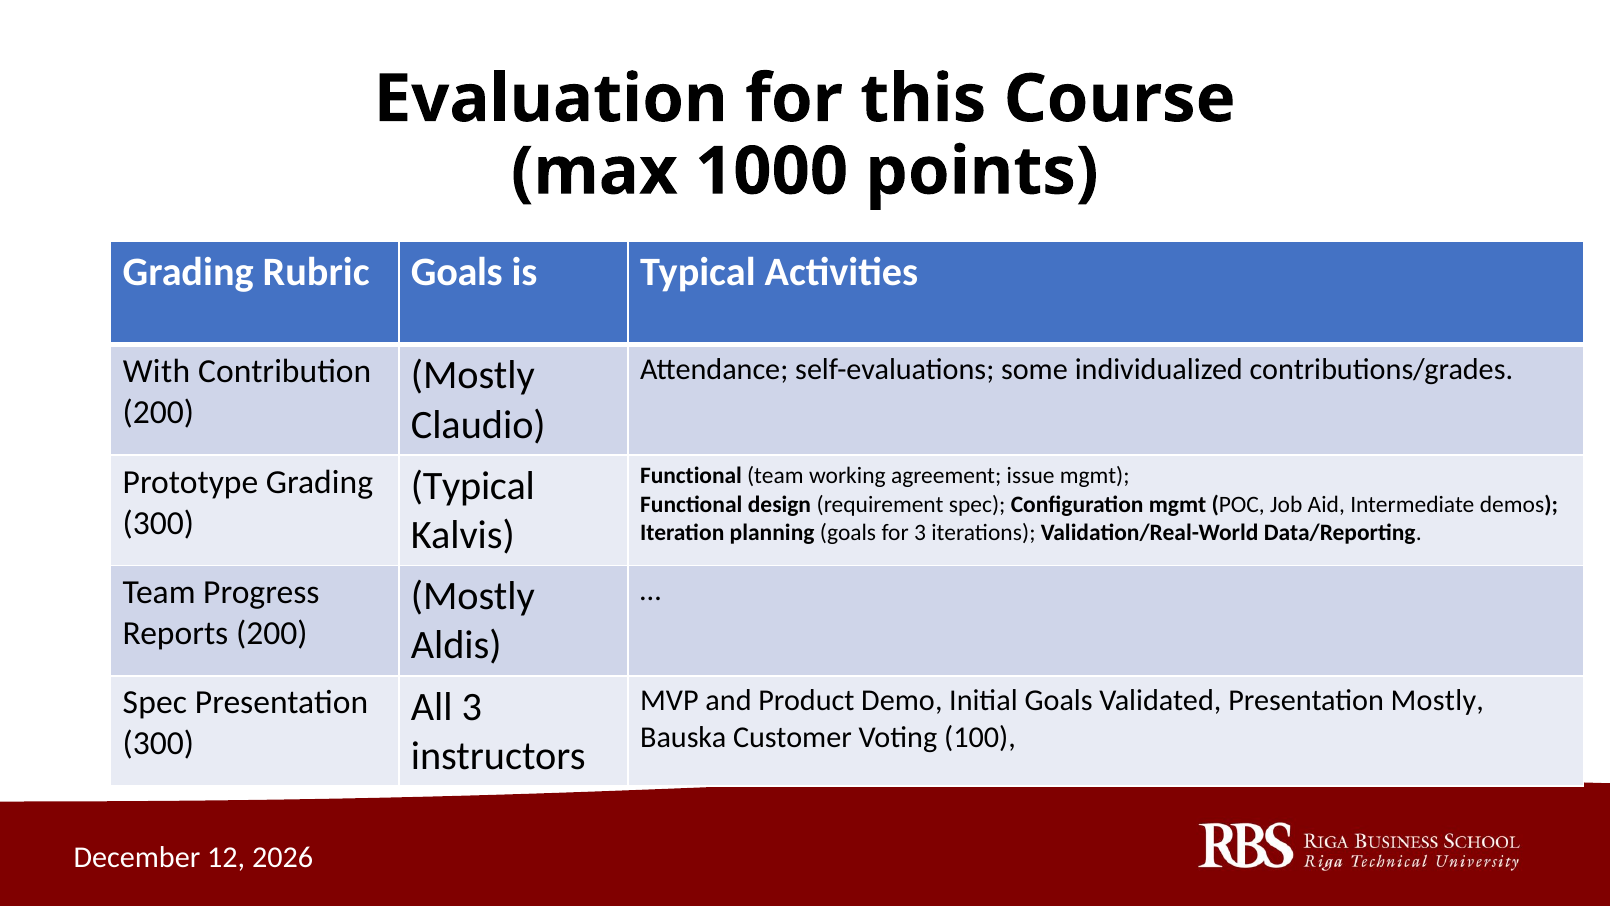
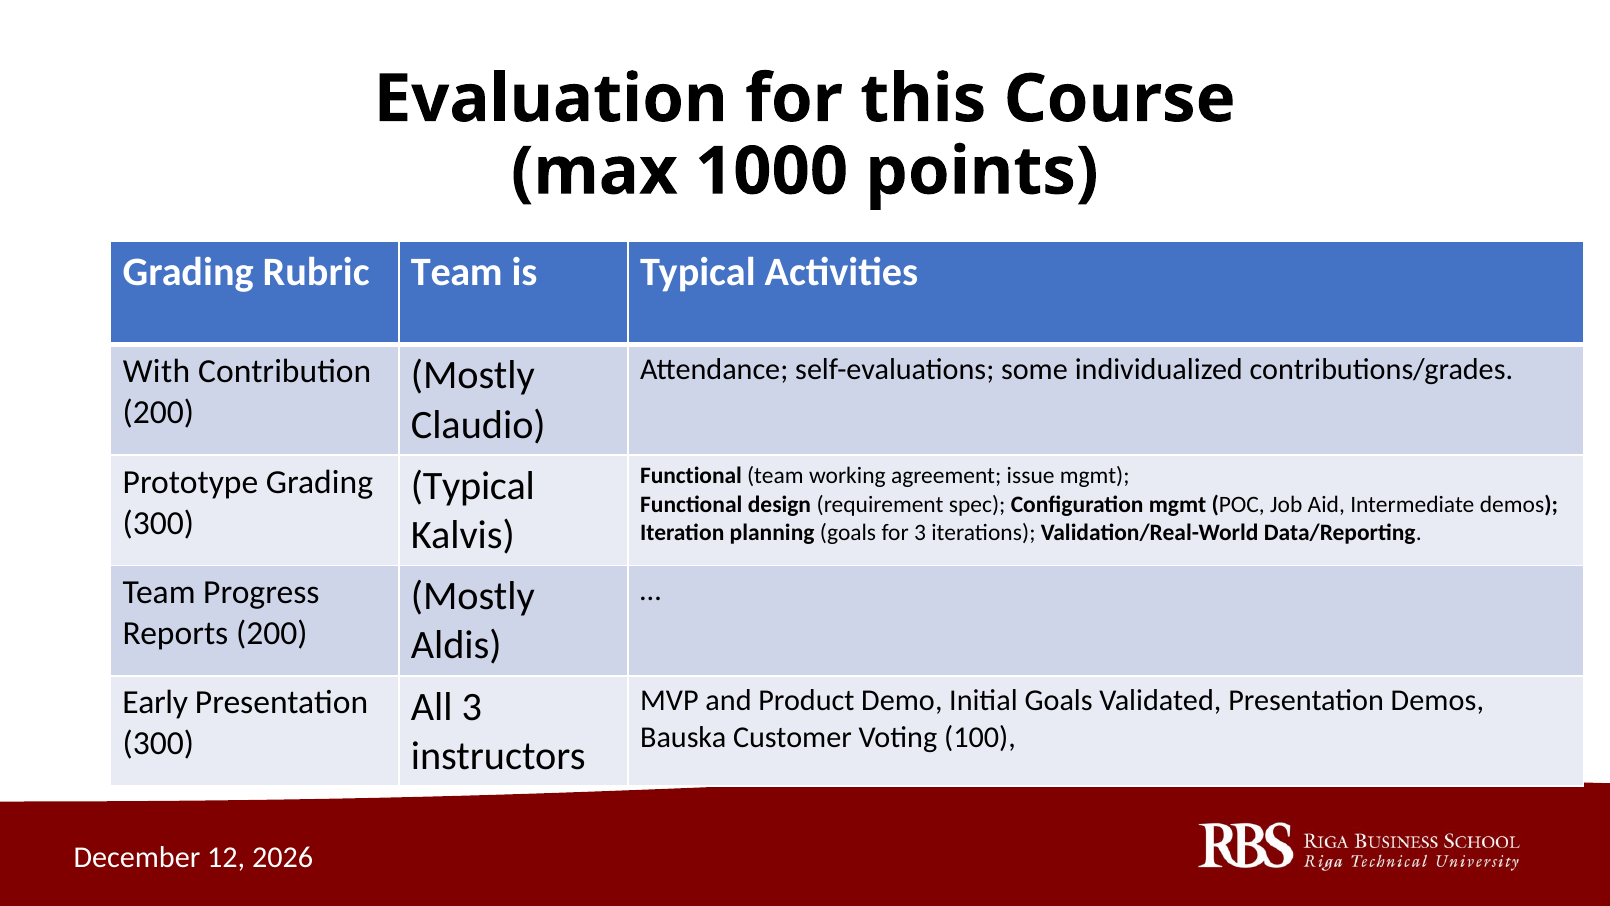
Rubric Goals: Goals -> Team (457, 272)
Presentation Mostly: Mostly -> Demos (1437, 700)
Spec: Spec -> Early (155, 702)
